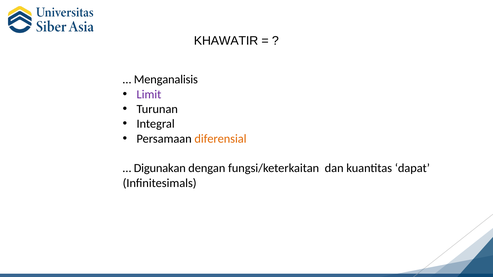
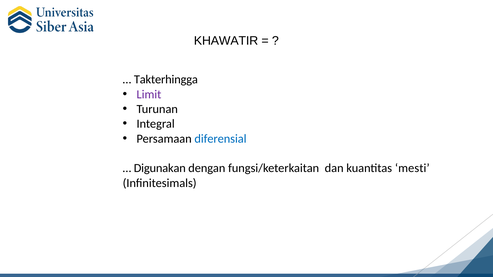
Menganalisis: Menganalisis -> Takterhingga (166, 80)
diferensial colour: orange -> blue (220, 139)
dapat: dapat -> mesti (412, 168)
